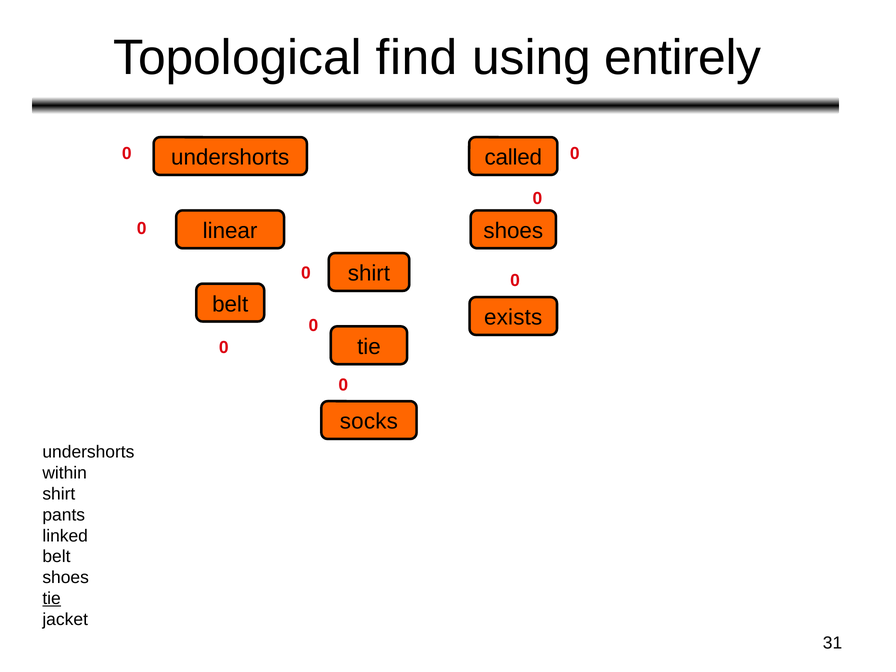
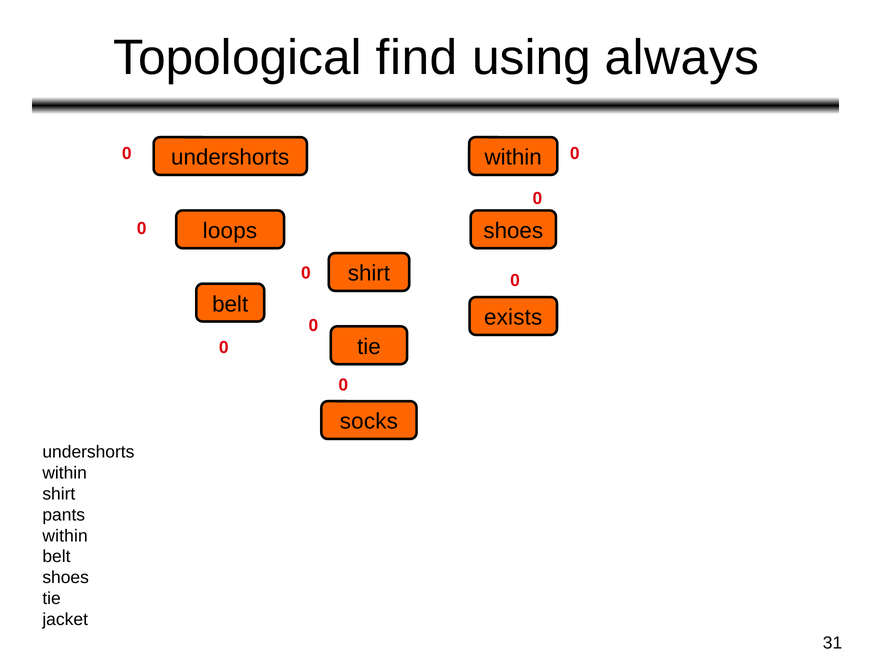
entirely: entirely -> always (682, 58)
called: called -> within (513, 158)
linear: linear -> loops (230, 231)
linked: linked -> within (65, 536)
tie underline: present -> none (52, 599)
